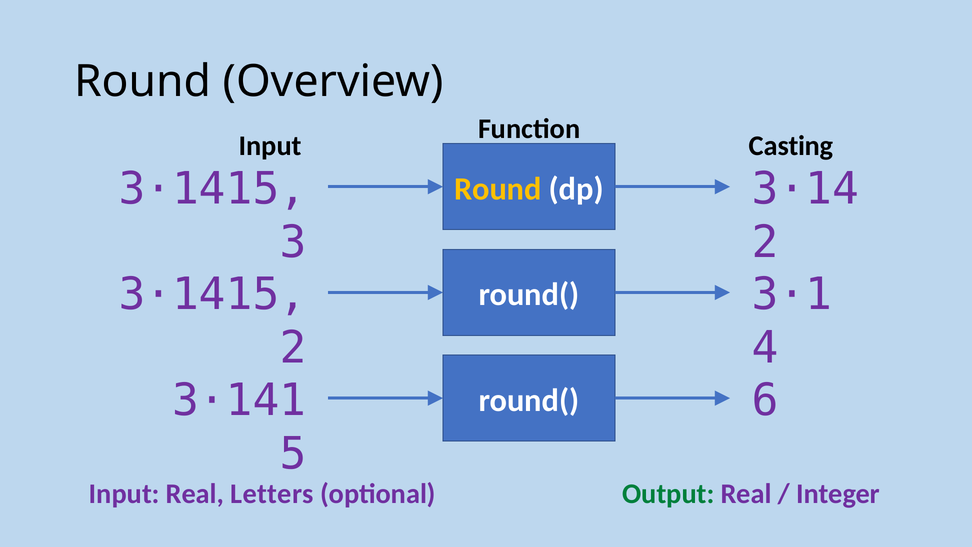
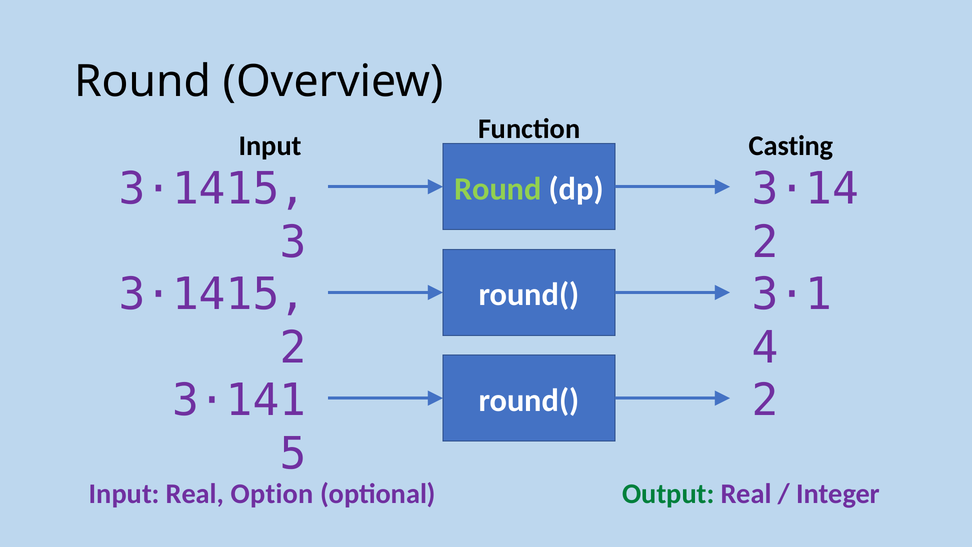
Round colour: yellow -> light green (498, 189)
round( 6: 6 -> 2 (765, 400)
Letters: Letters -> Option (272, 494)
